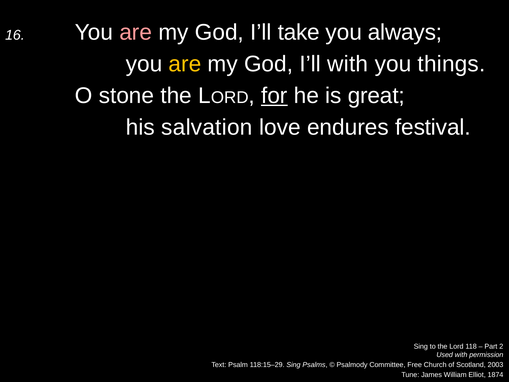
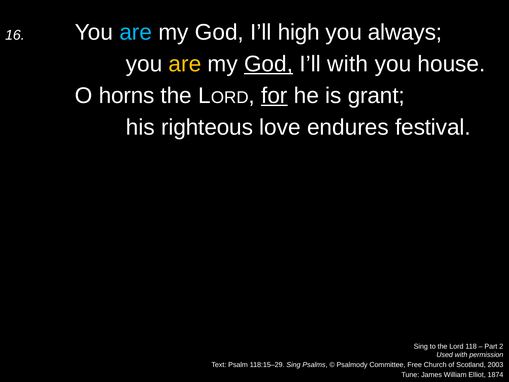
are colour: pink -> light blue (136, 32)
take: take -> high (299, 32)
God underline: none -> present (269, 64)
things: things -> house (452, 64)
stone: stone -> horns (127, 96)
great: great -> grant (376, 96)
salvation: salvation -> righteous (207, 127)
